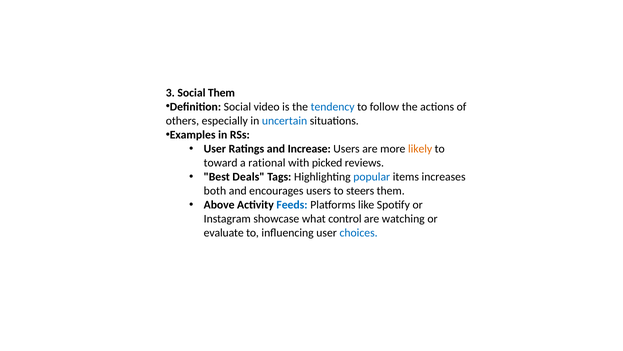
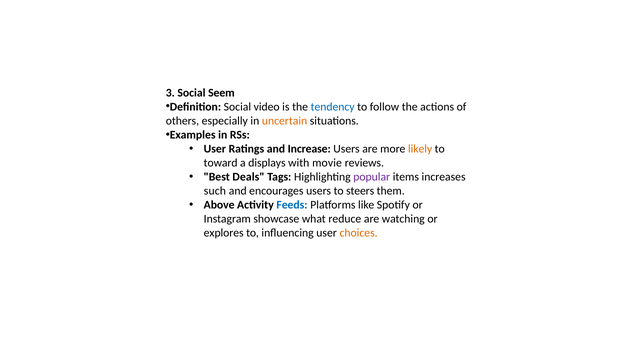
Social Them: Them -> Seem (221, 93)
uncertain colour: blue -> orange (285, 121)
rational: rational -> displays (267, 163)
picked: picked -> movie (327, 163)
popular colour: blue -> purple (372, 177)
both: both -> such (215, 191)
control: control -> reduce (345, 219)
evaluate: evaluate -> explores (224, 233)
choices colour: blue -> orange (359, 233)
